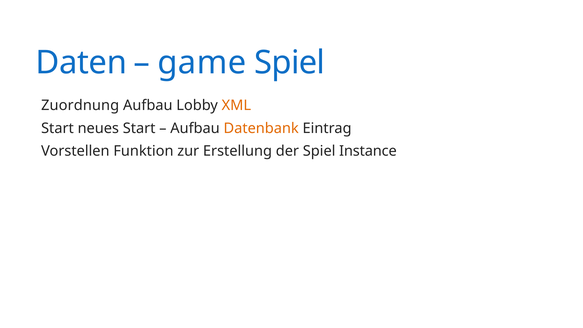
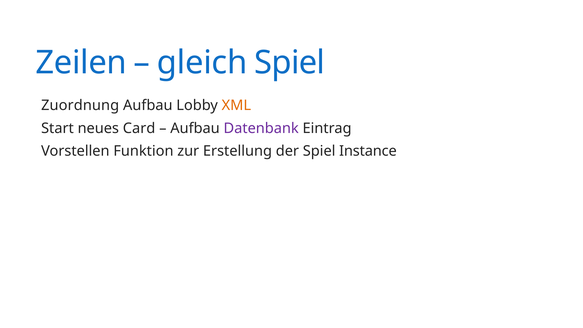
Daten: Daten -> Zeilen (81, 63)
game: game -> gleich (202, 63)
neues Start: Start -> Card (139, 128)
Datenbank colour: orange -> purple (261, 128)
